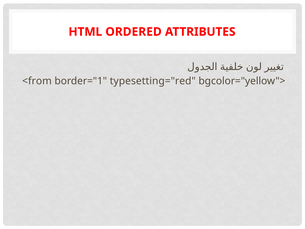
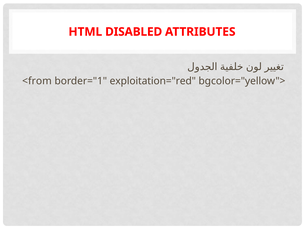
ORDERED: ORDERED -> DISABLED (134, 32)
typesetting="red: typesetting="red -> exploitation="red (153, 81)
